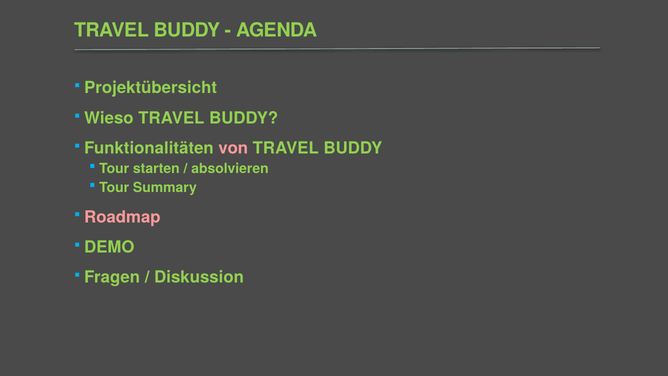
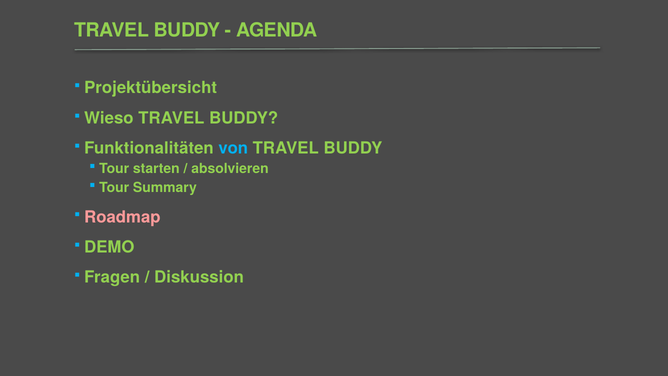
von colour: pink -> light blue (233, 148)
